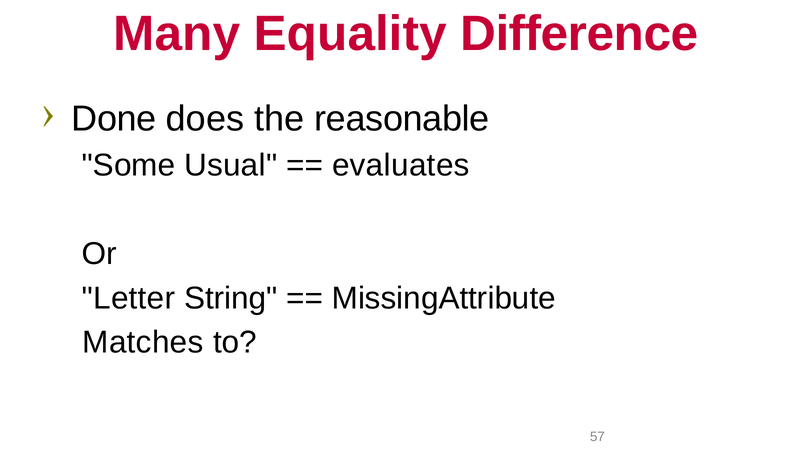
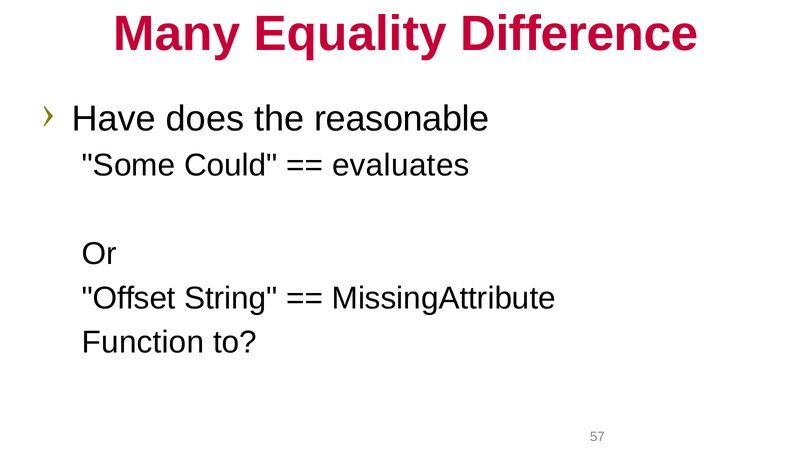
Done: Done -> Have (114, 119)
Usual: Usual -> Could (231, 165)
Letter: Letter -> Offset (129, 298)
Matches: Matches -> Function (143, 342)
